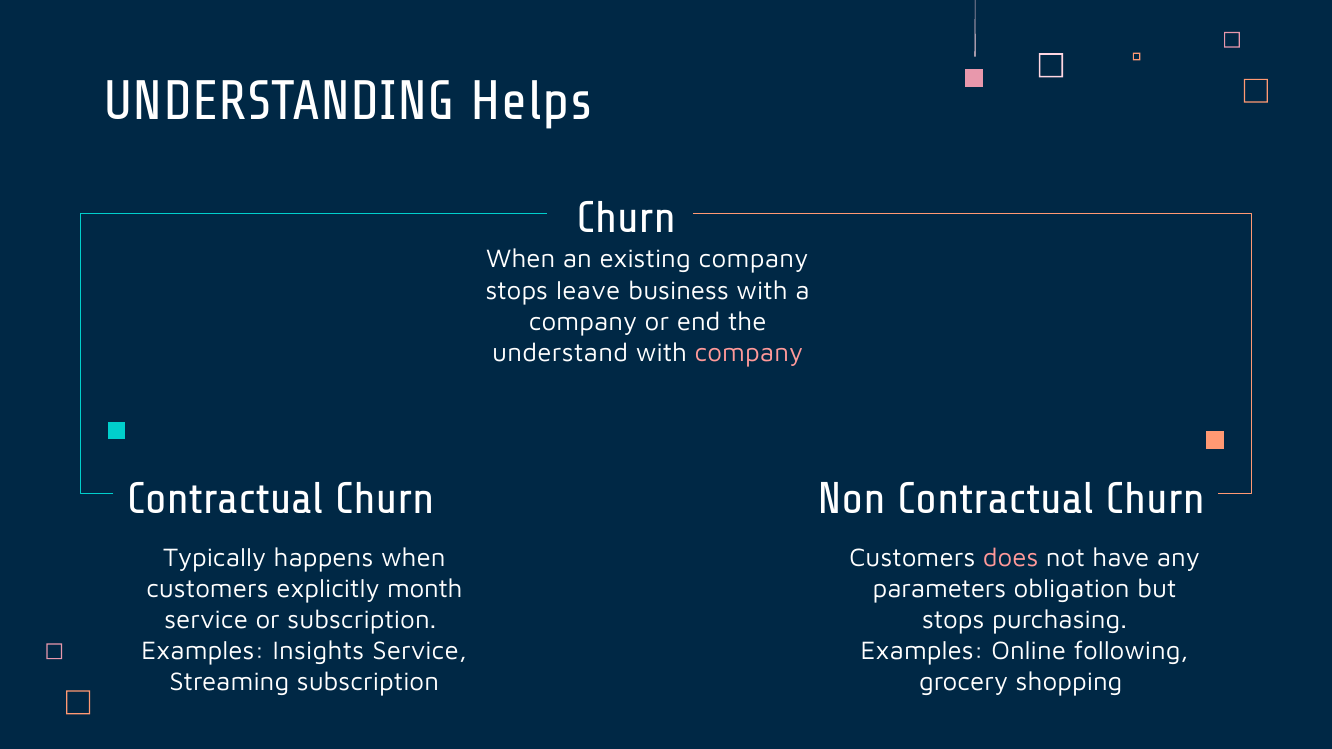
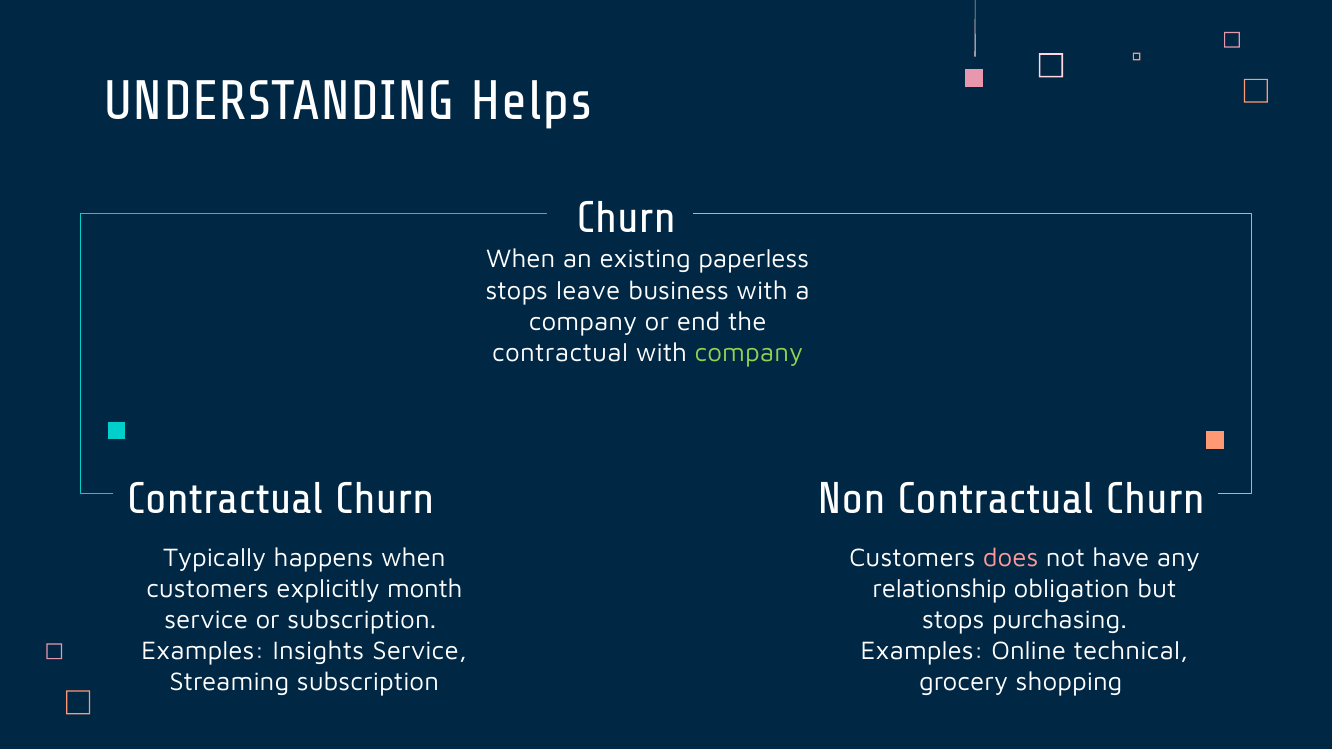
existing company: company -> paperless (754, 260)
understand: understand -> contractual (560, 353)
company colour: pink -> light green (749, 353)
parameters: parameters -> relationship (940, 589)
following: following -> technical (1131, 651)
